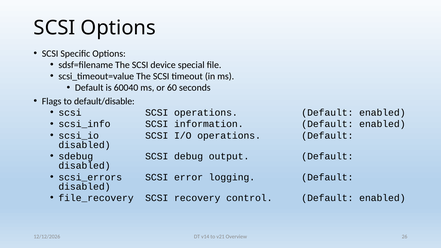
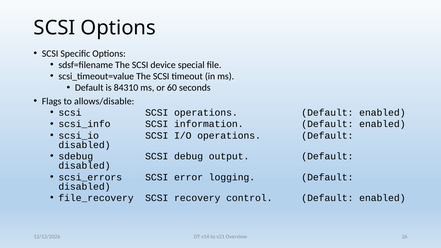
60040: 60040 -> 84310 (126, 88)
default/disable: default/disable -> allows/disable (104, 101)
